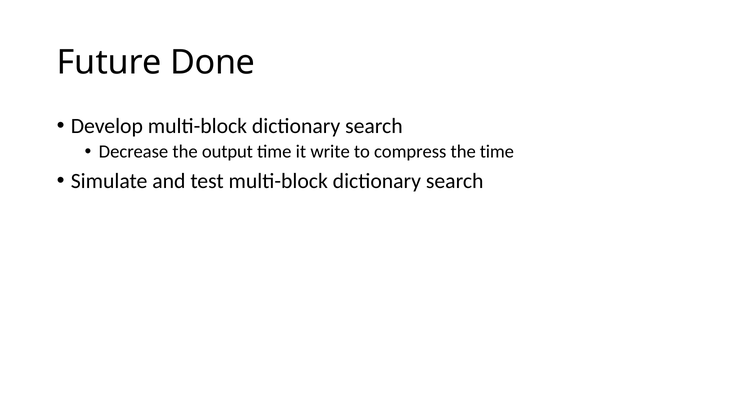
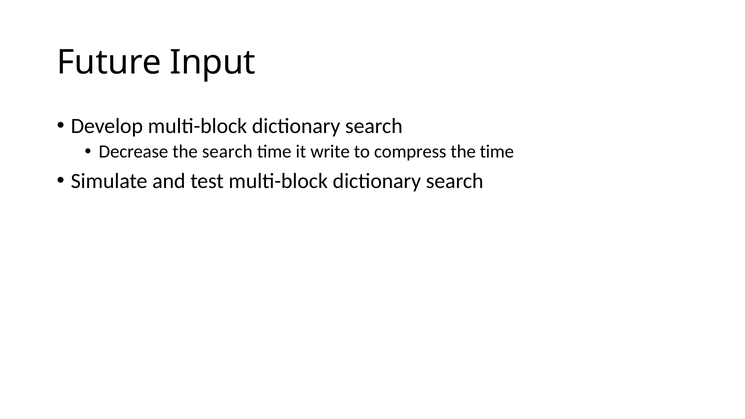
Done: Done -> Input (213, 63)
the output: output -> search (227, 152)
